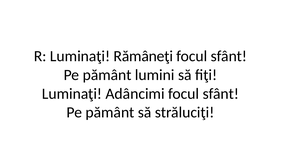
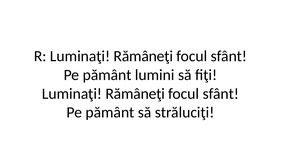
Adâncimi: Adâncimi -> Rămâneţi (135, 94)
